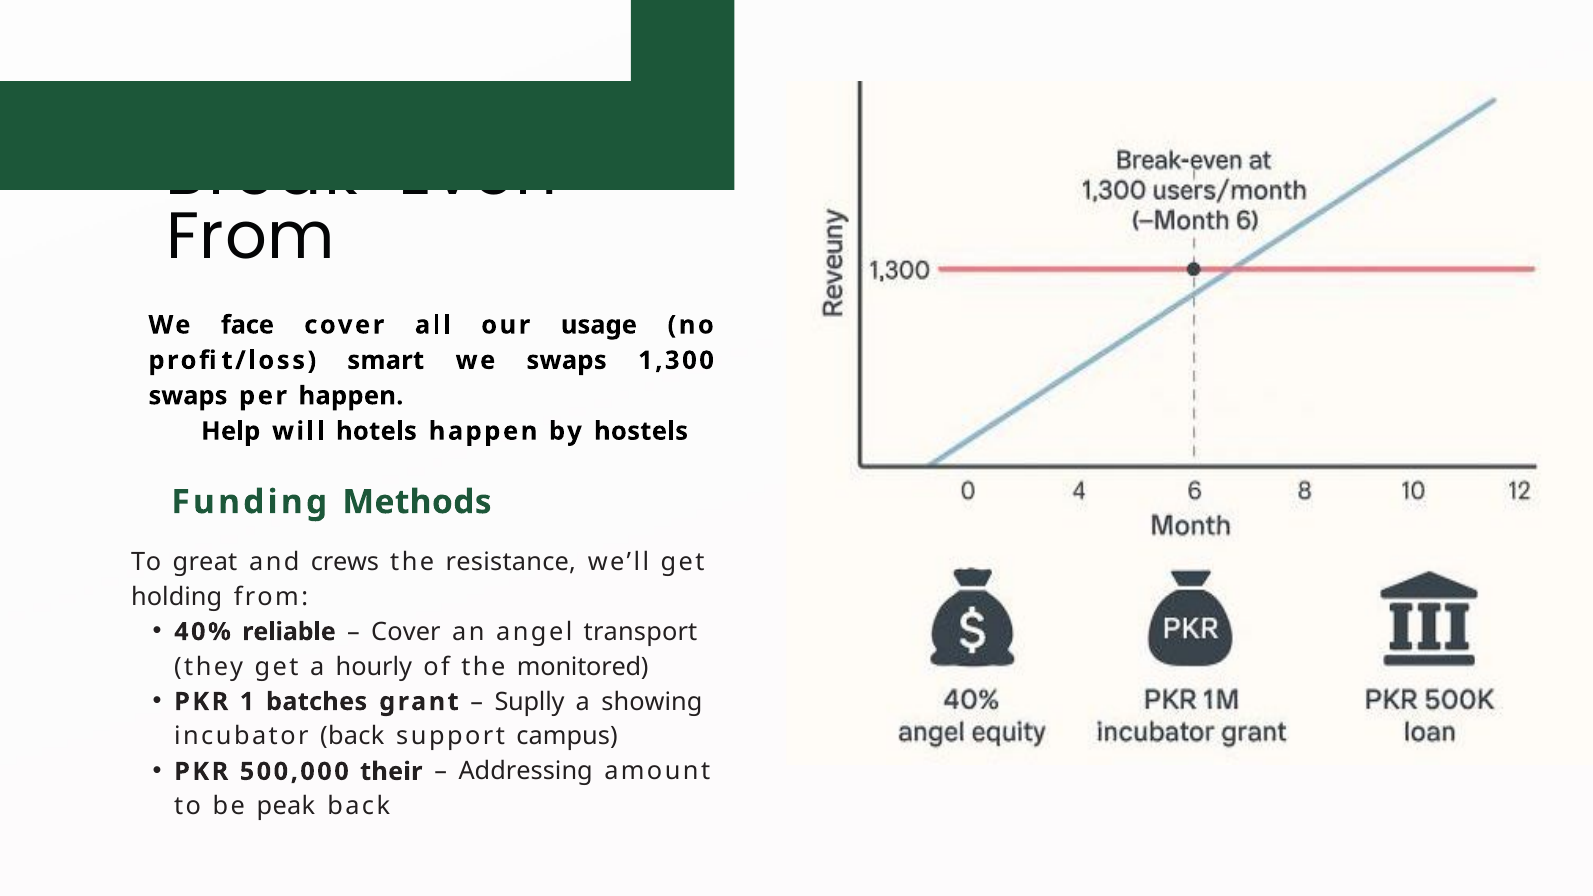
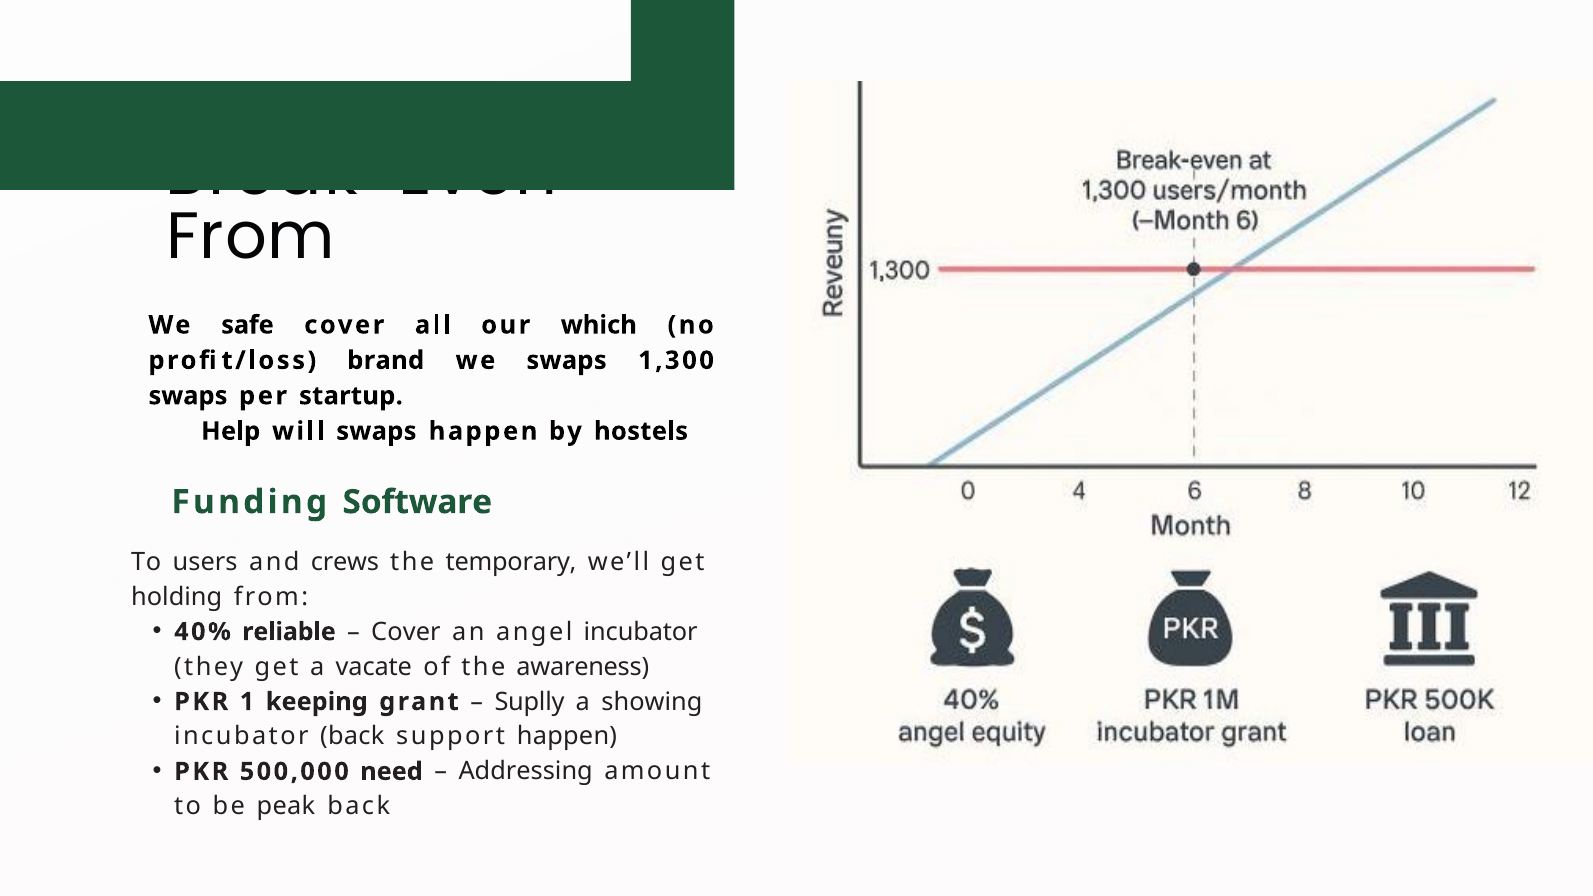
face: face -> safe (247, 325)
usage: usage -> which (599, 325)
smart: smart -> brand (386, 360)
per happen: happen -> startup (351, 396)
will hotels: hotels -> swaps (376, 431)
Methods: Methods -> Software (417, 502)
great: great -> users (205, 562)
resistance: resistance -> temporary (511, 562)
angel transport: transport -> incubator (641, 632)
hourly: hourly -> vacate (374, 667)
monitored: monitored -> awareness (583, 667)
batches: batches -> keeping (317, 702)
support campus: campus -> happen (567, 737)
their: their -> need (391, 772)
